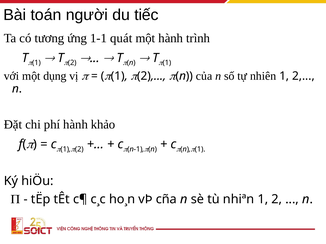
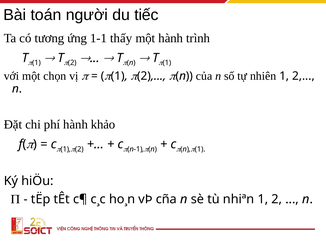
quát: quát -> thấy (121, 38)
dụng: dụng -> chọn (55, 76)
